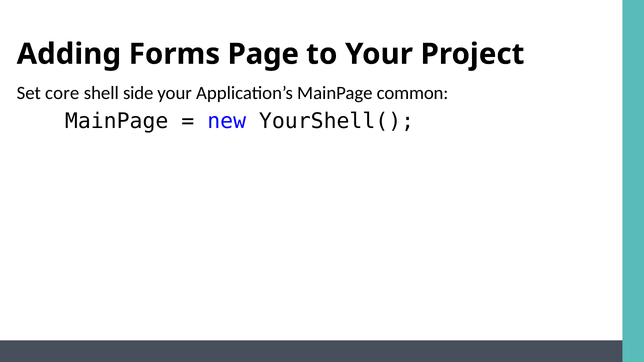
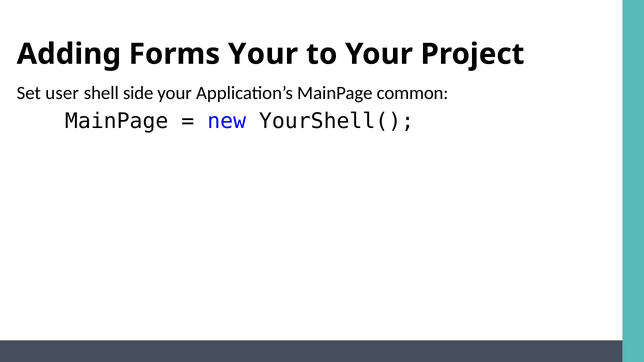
Forms Page: Page -> Your (263, 54)
core: core -> user (62, 93)
